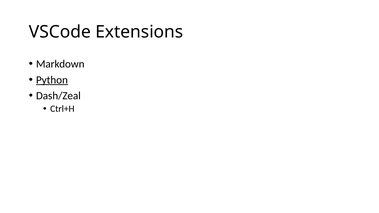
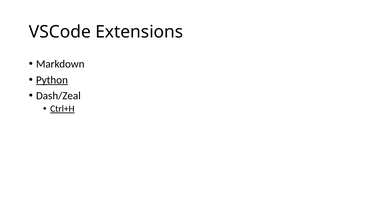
Ctrl+H underline: none -> present (62, 109)
